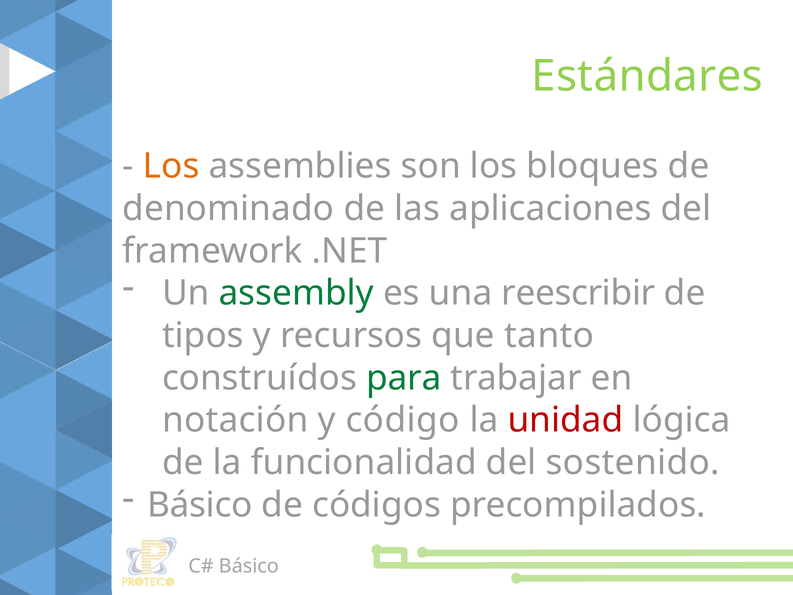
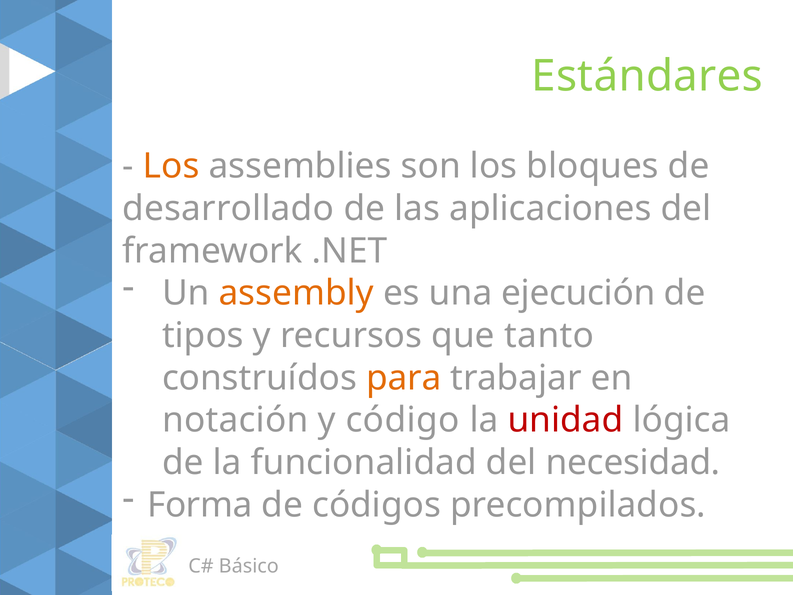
denominado: denominado -> desarrollado (228, 209)
assembly colour: green -> orange (296, 293)
reescribir: reescribir -> ejecución (578, 293)
para colour: green -> orange (404, 378)
sostenido: sostenido -> necesidad (633, 462)
Básico: Básico -> Forma (200, 505)
